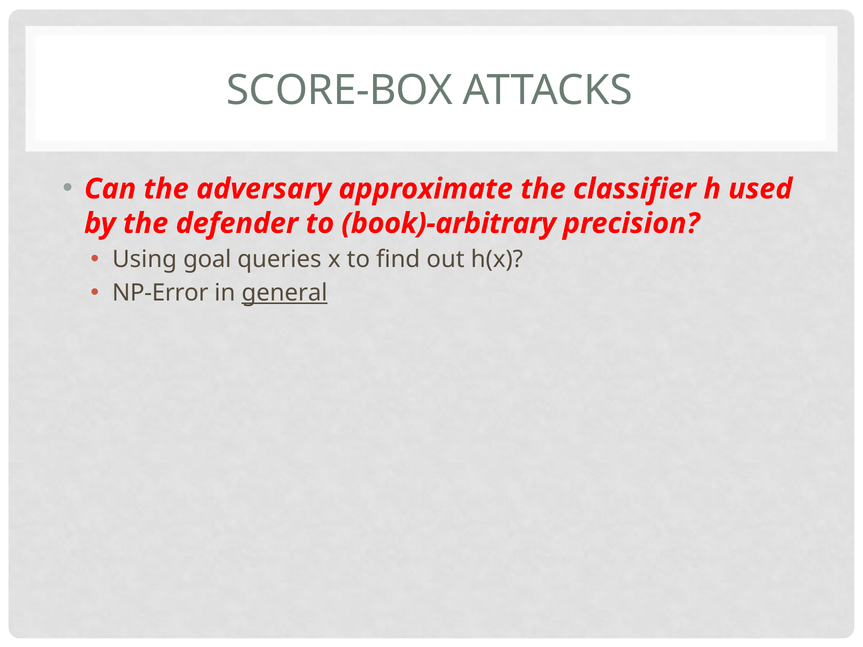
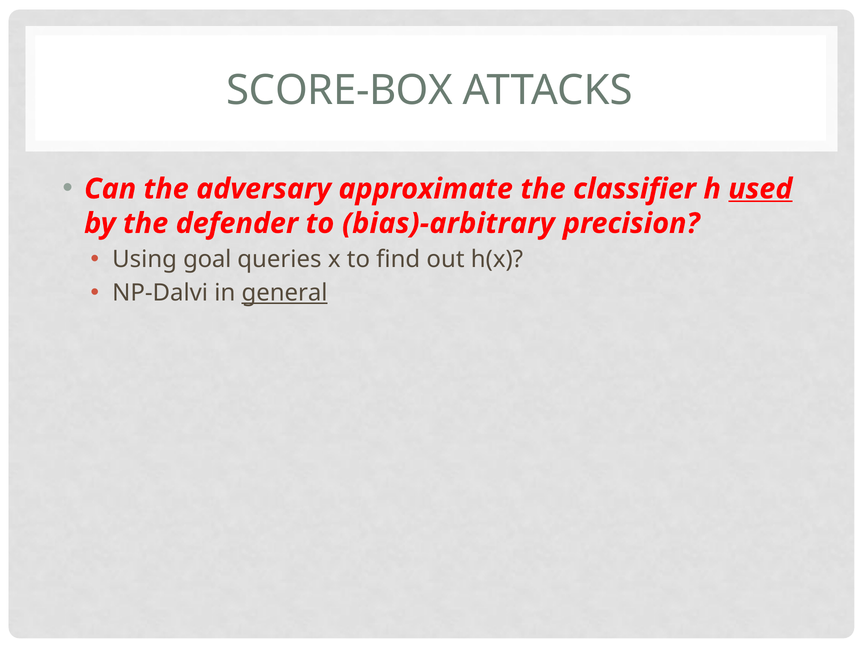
used underline: none -> present (760, 189)
book)-arbitrary: book)-arbitrary -> bias)-arbitrary (448, 224)
NP-Error: NP-Error -> NP-Dalvi (160, 293)
